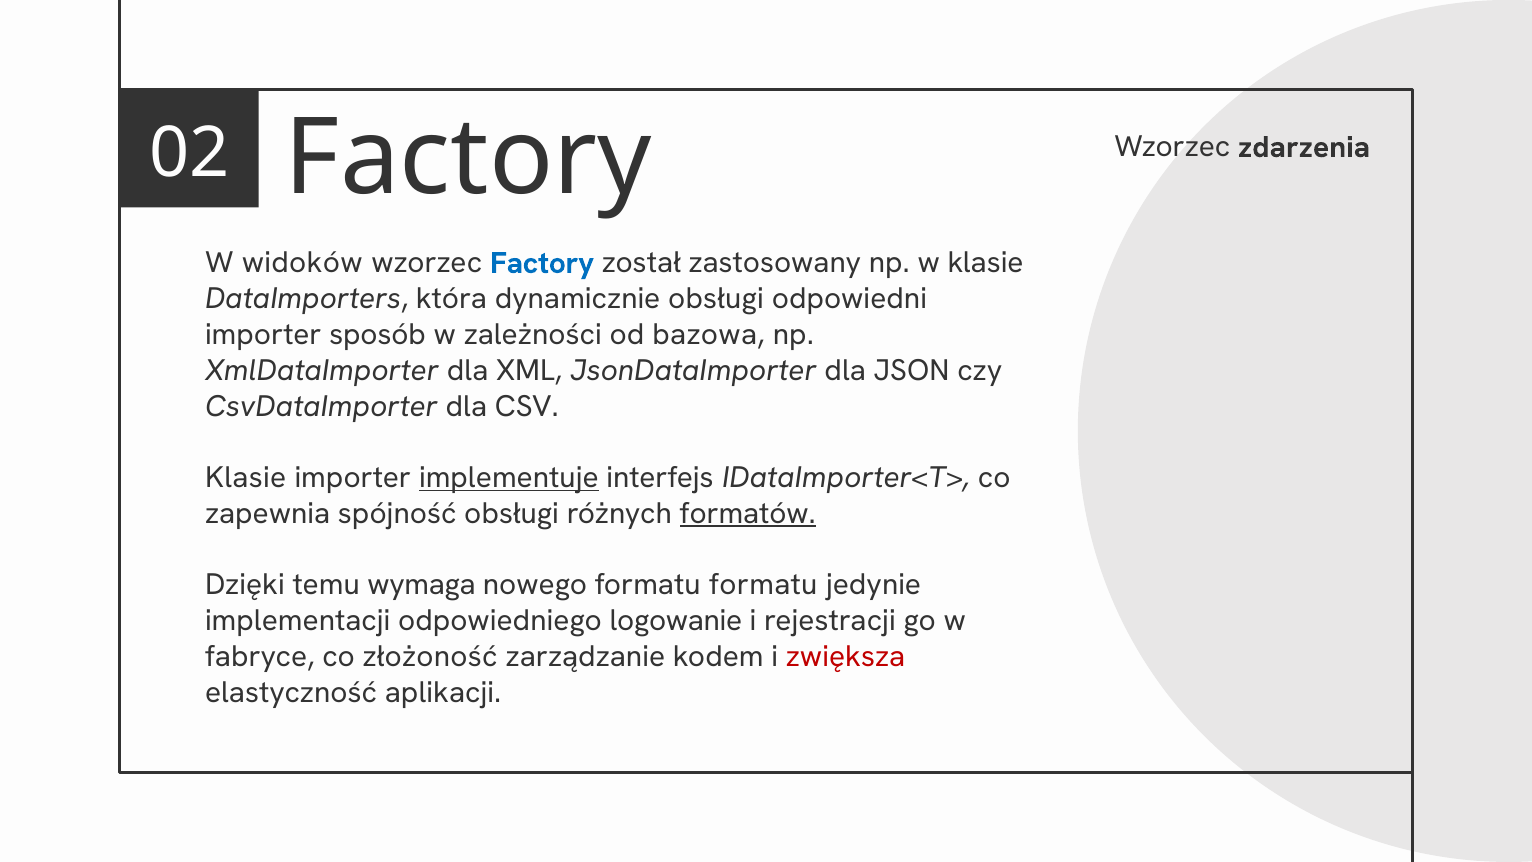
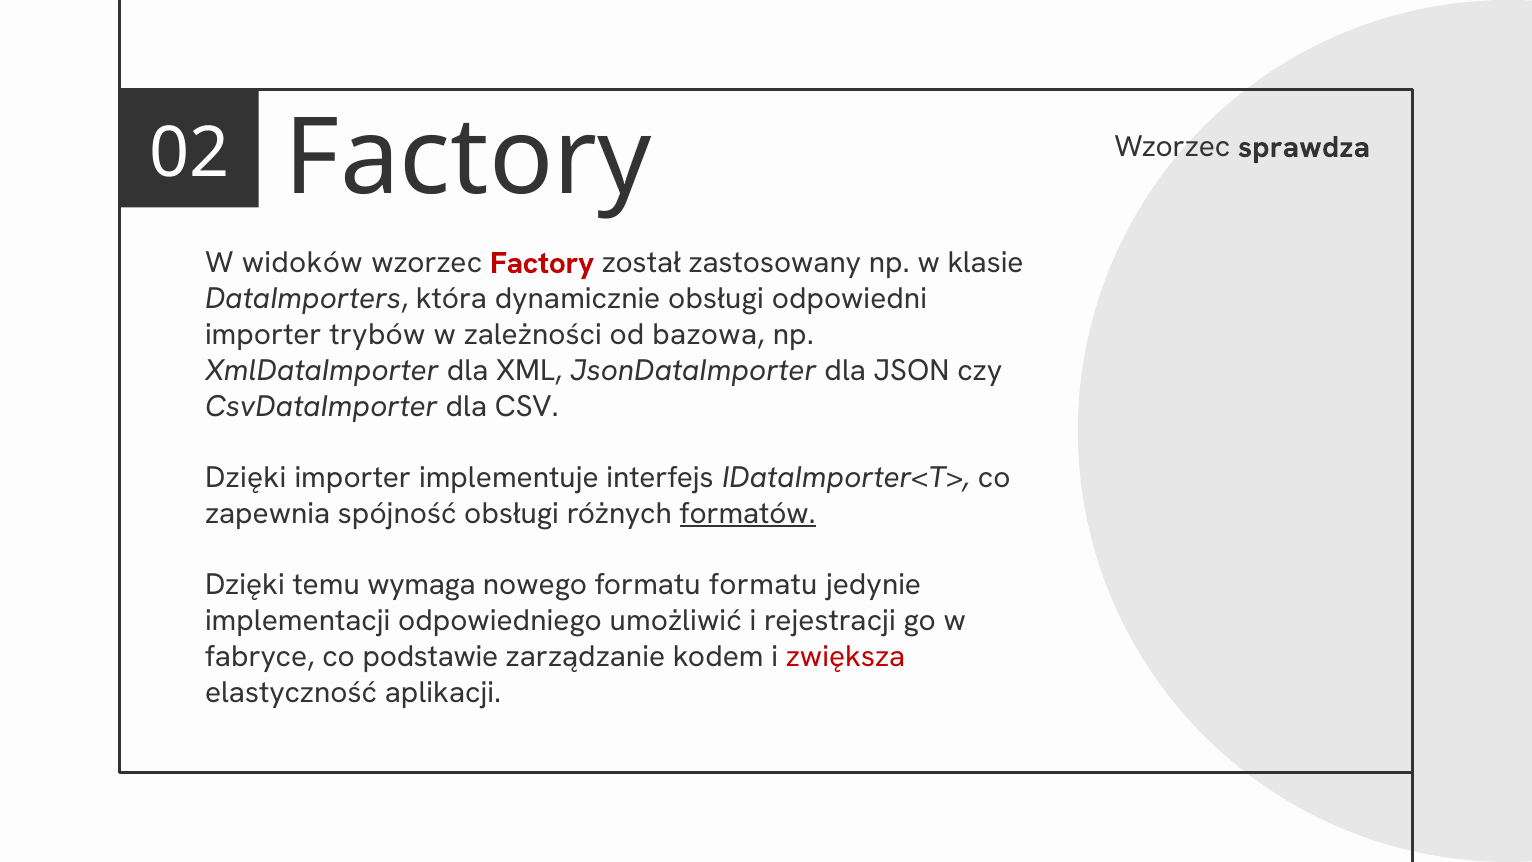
zdarzenia: zdarzenia -> sprawdza (1304, 147)
Factory colour: blue -> red (542, 263)
sposób: sposób -> trybów (377, 335)
Klasie: Klasie -> Dzięki (246, 478)
implementuje underline: present -> none (509, 478)
logowanie: logowanie -> umożliwić (676, 621)
złożoność: złożoność -> podstawie (430, 656)
